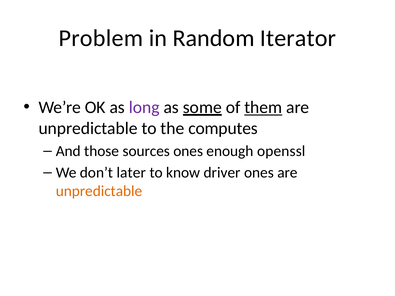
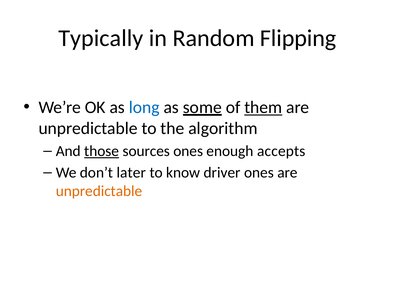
Problem: Problem -> Typically (101, 38)
Iterator: Iterator -> Flipping (298, 38)
long colour: purple -> blue (144, 107)
computes: computes -> algorithm (223, 129)
those underline: none -> present (102, 151)
openssl: openssl -> accepts (281, 151)
